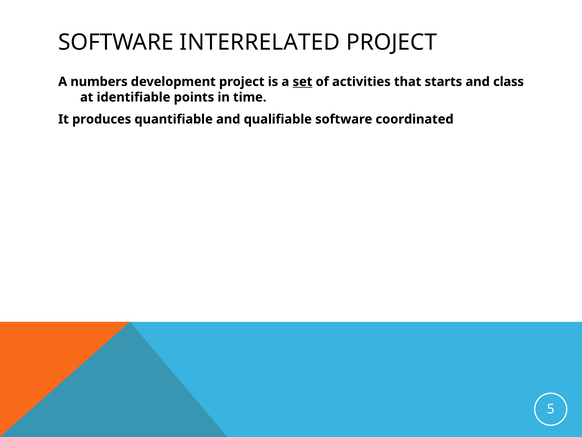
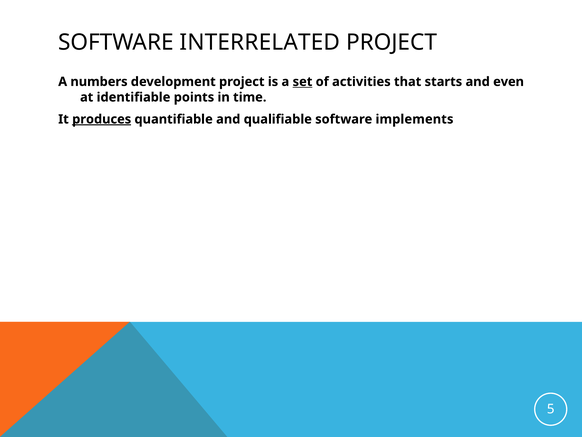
class: class -> even (509, 82)
produces underline: none -> present (102, 119)
coordinated: coordinated -> implements (414, 119)
